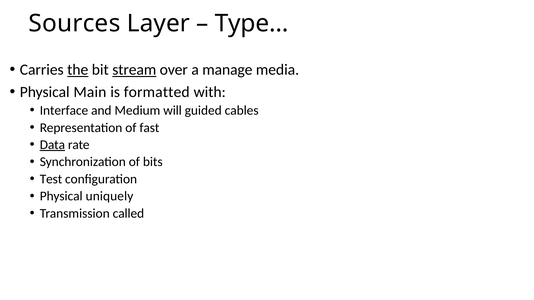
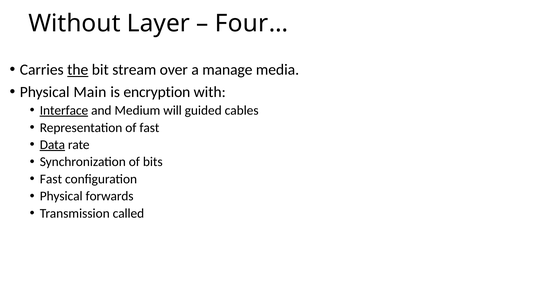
Sources: Sources -> Without (74, 23)
Type…: Type… -> Four… (251, 23)
stream underline: present -> none (134, 70)
formatted: formatted -> encryption (157, 92)
Interface underline: none -> present (64, 111)
Test: Test -> Fast (51, 179)
uniquely: uniquely -> forwards (110, 197)
